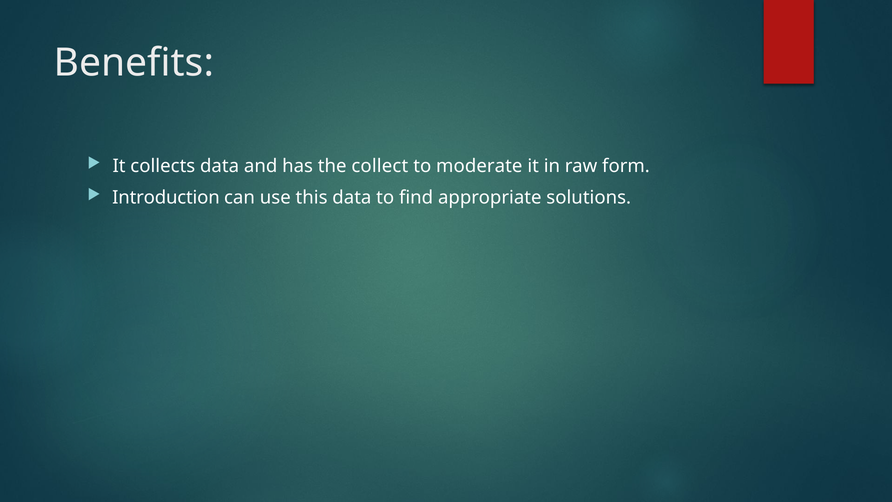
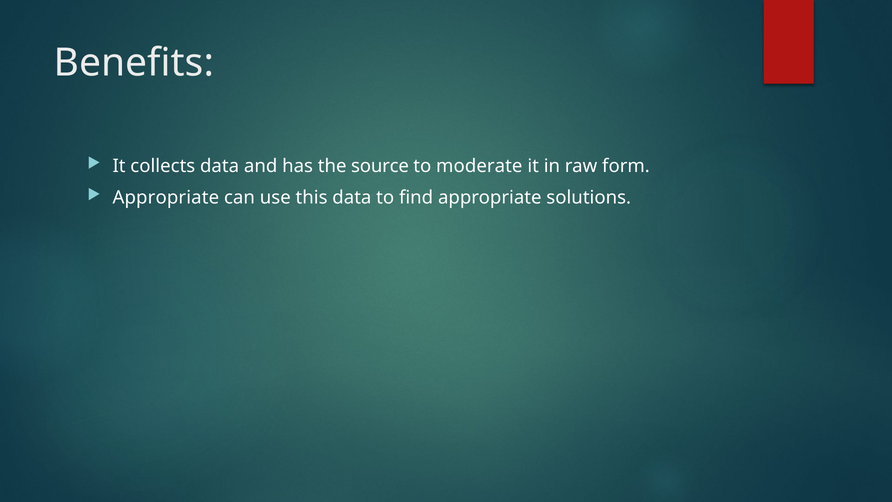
collect: collect -> source (380, 166)
Introduction: Introduction -> Appropriate (166, 198)
